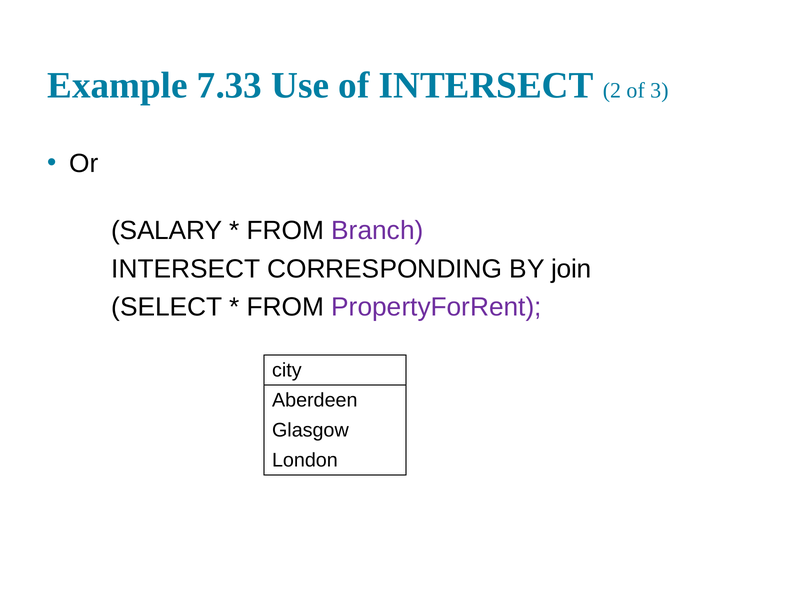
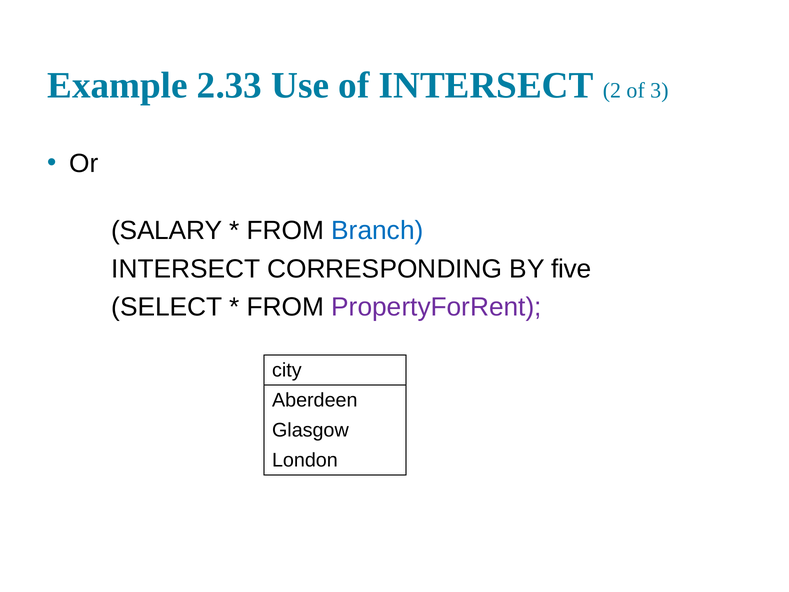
7.33: 7.33 -> 2.33 (230, 86)
Branch colour: purple -> blue (377, 231)
join: join -> five (571, 269)
